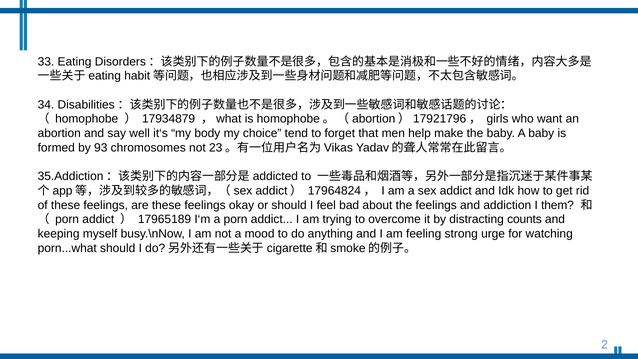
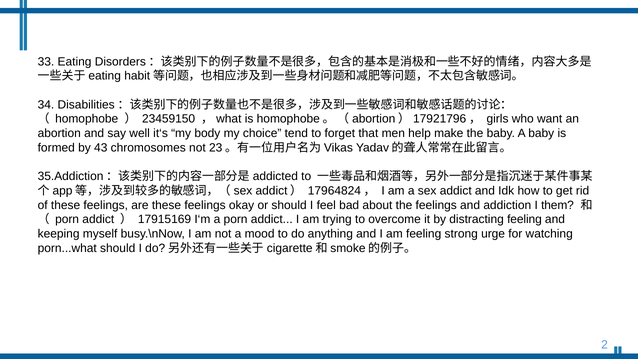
17934879: 17934879 -> 23459150 (169, 119)
93: 93 -> 43 (101, 148)
17965189: 17965189 -> 17915169 (164, 219)
distracting counts: counts -> feeling (524, 219)
